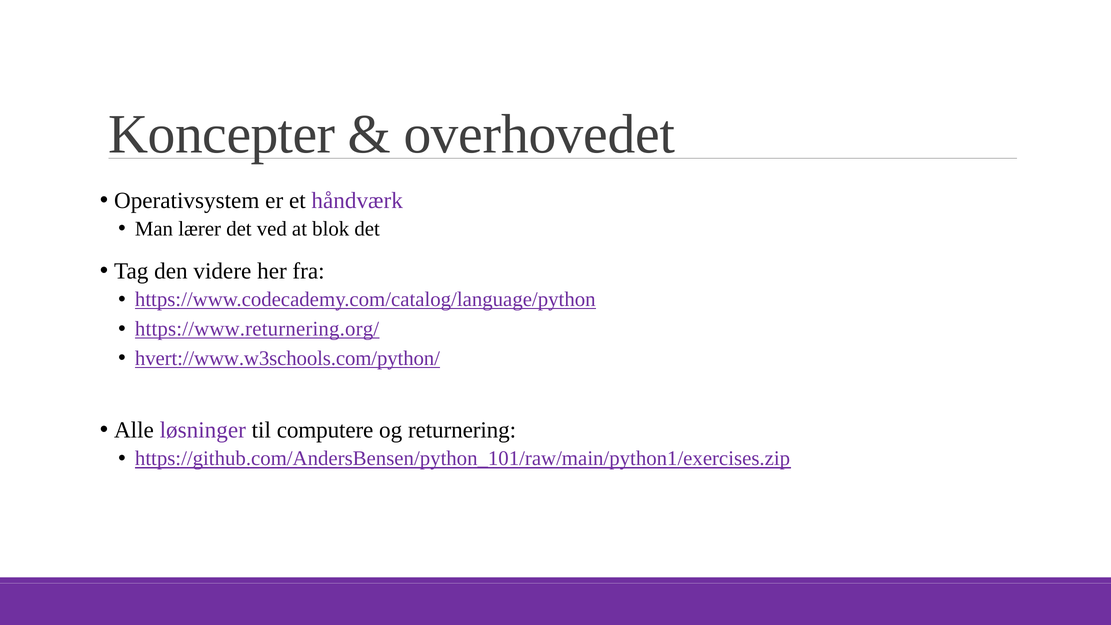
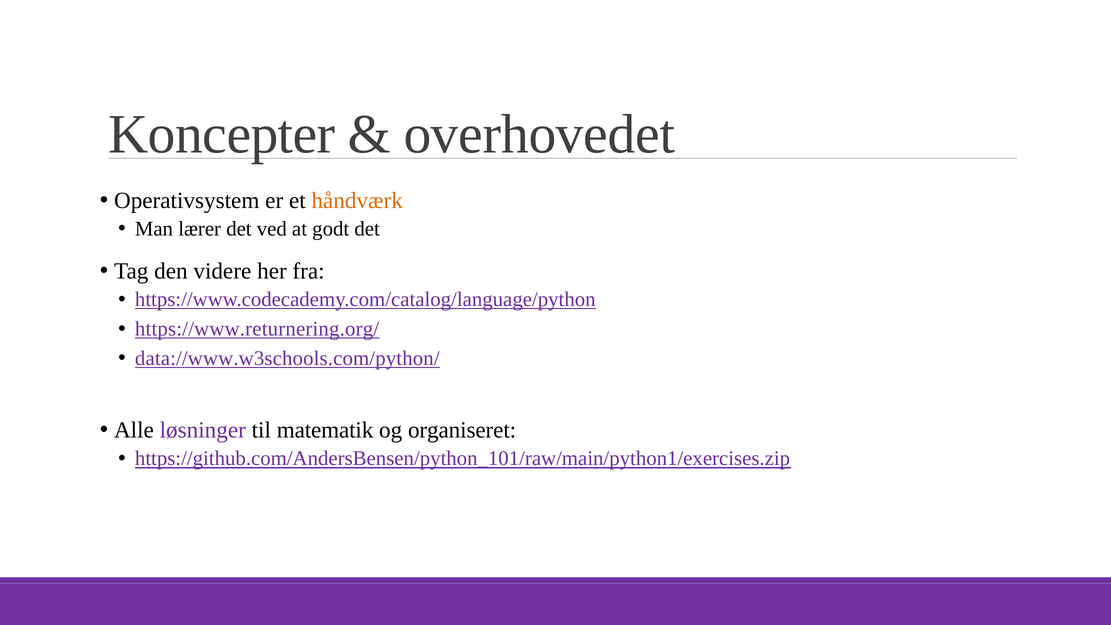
håndværk colour: purple -> orange (357, 200)
blok: blok -> godt (331, 229)
hvert://www.w3schools.com/python/: hvert://www.w3schools.com/python/ -> data://www.w3schools.com/python/ (287, 358)
computere: computere -> matematik (325, 430)
returnering: returnering -> organiseret (462, 430)
